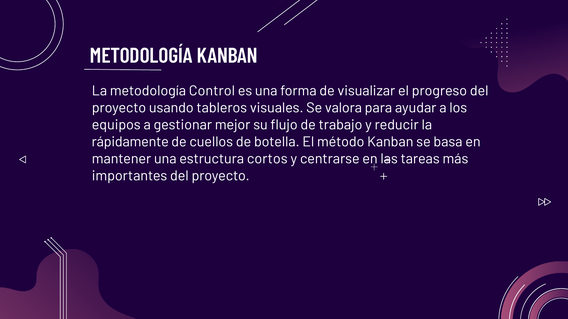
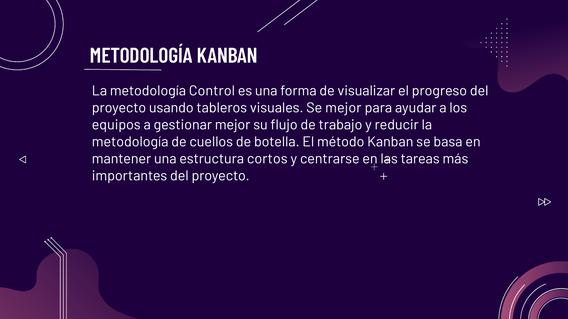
Se valora: valora -> mejor (343, 108)
rápidamente: rápidamente -> metodología (130, 142)
